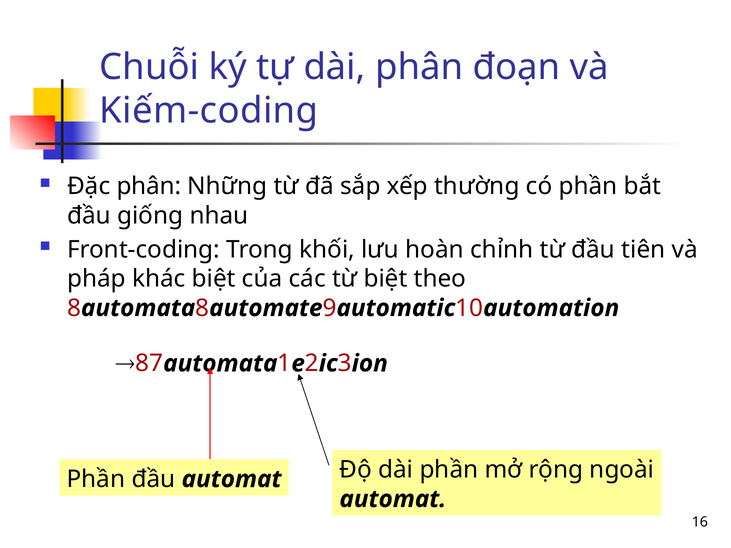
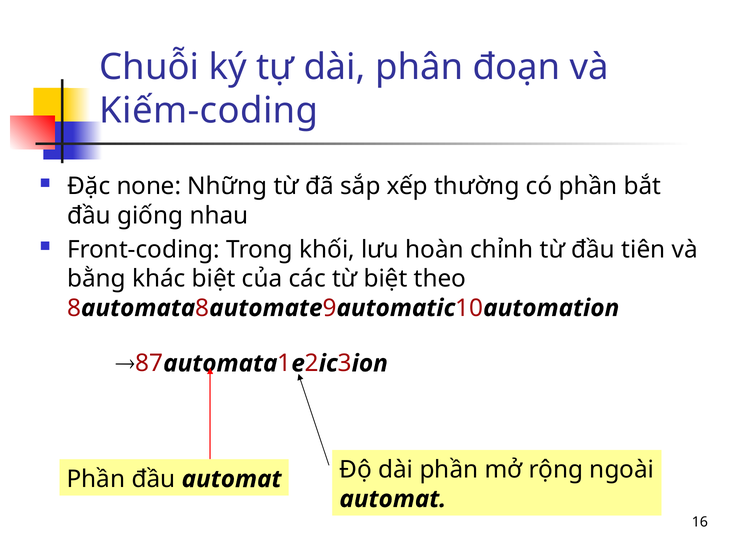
Đặc phân: phân -> none (149, 186)
pháp: pháp -> bằng (96, 279)
